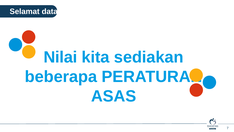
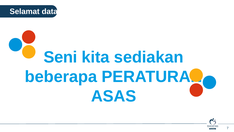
Nilai: Nilai -> Seni (60, 57)
